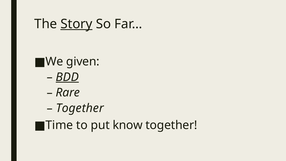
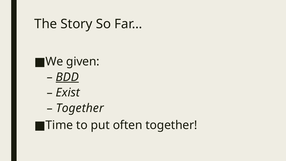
Story underline: present -> none (76, 24)
Rare: Rare -> Exist (68, 93)
know: know -> often (128, 125)
